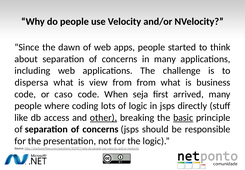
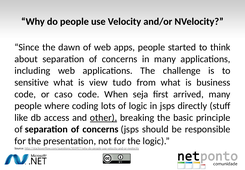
dispersa: dispersa -> sensitive (32, 82)
view from: from -> tudo (122, 82)
basic underline: present -> none (183, 117)
